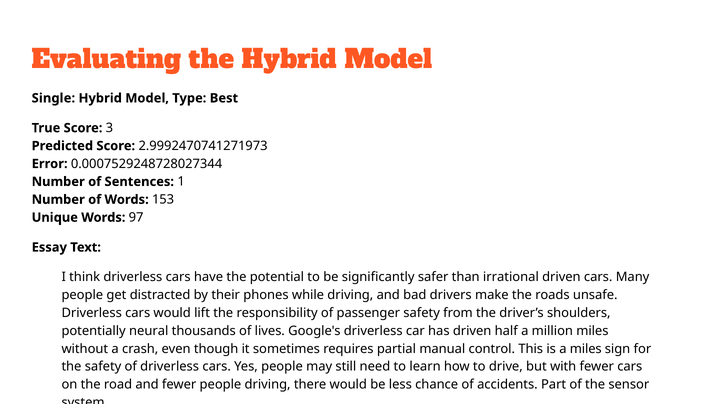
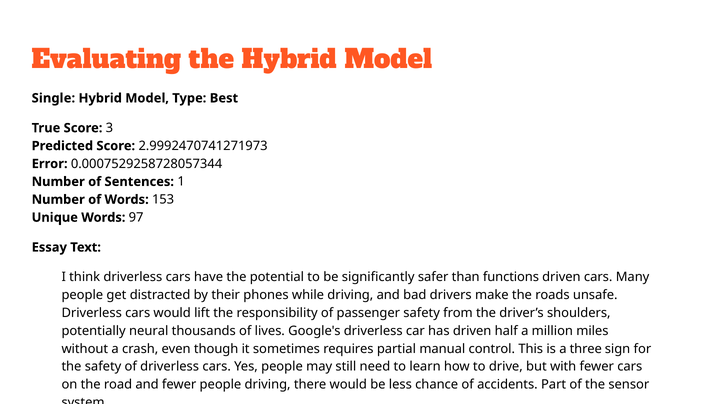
0.0007529248728027344: 0.0007529248728027344 -> 0.0007529258728057344 (147, 164)
irrational: irrational -> functions (511, 277)
a miles: miles -> three (586, 349)
